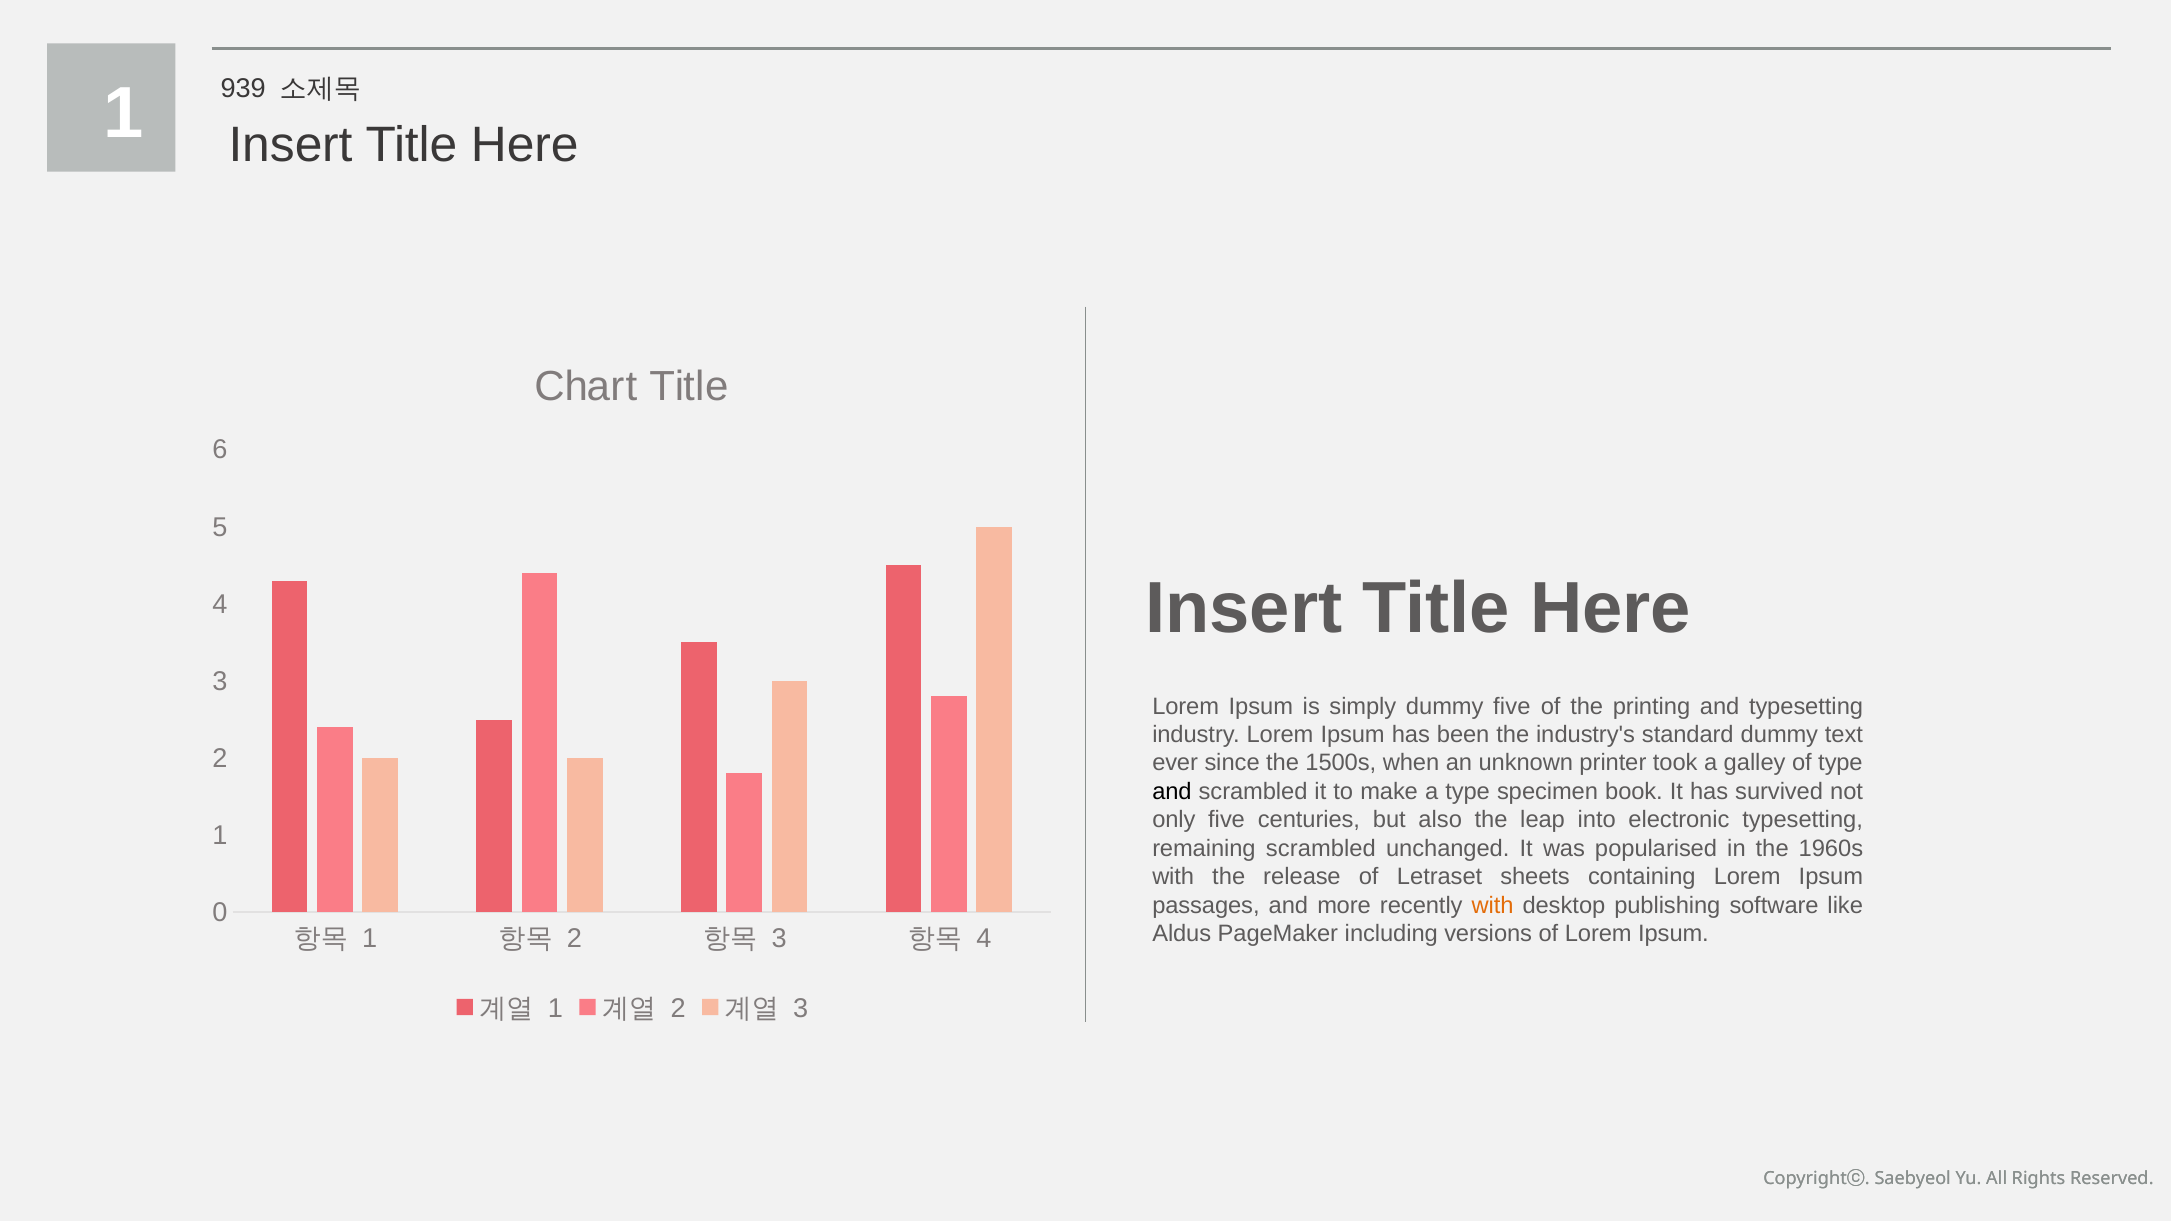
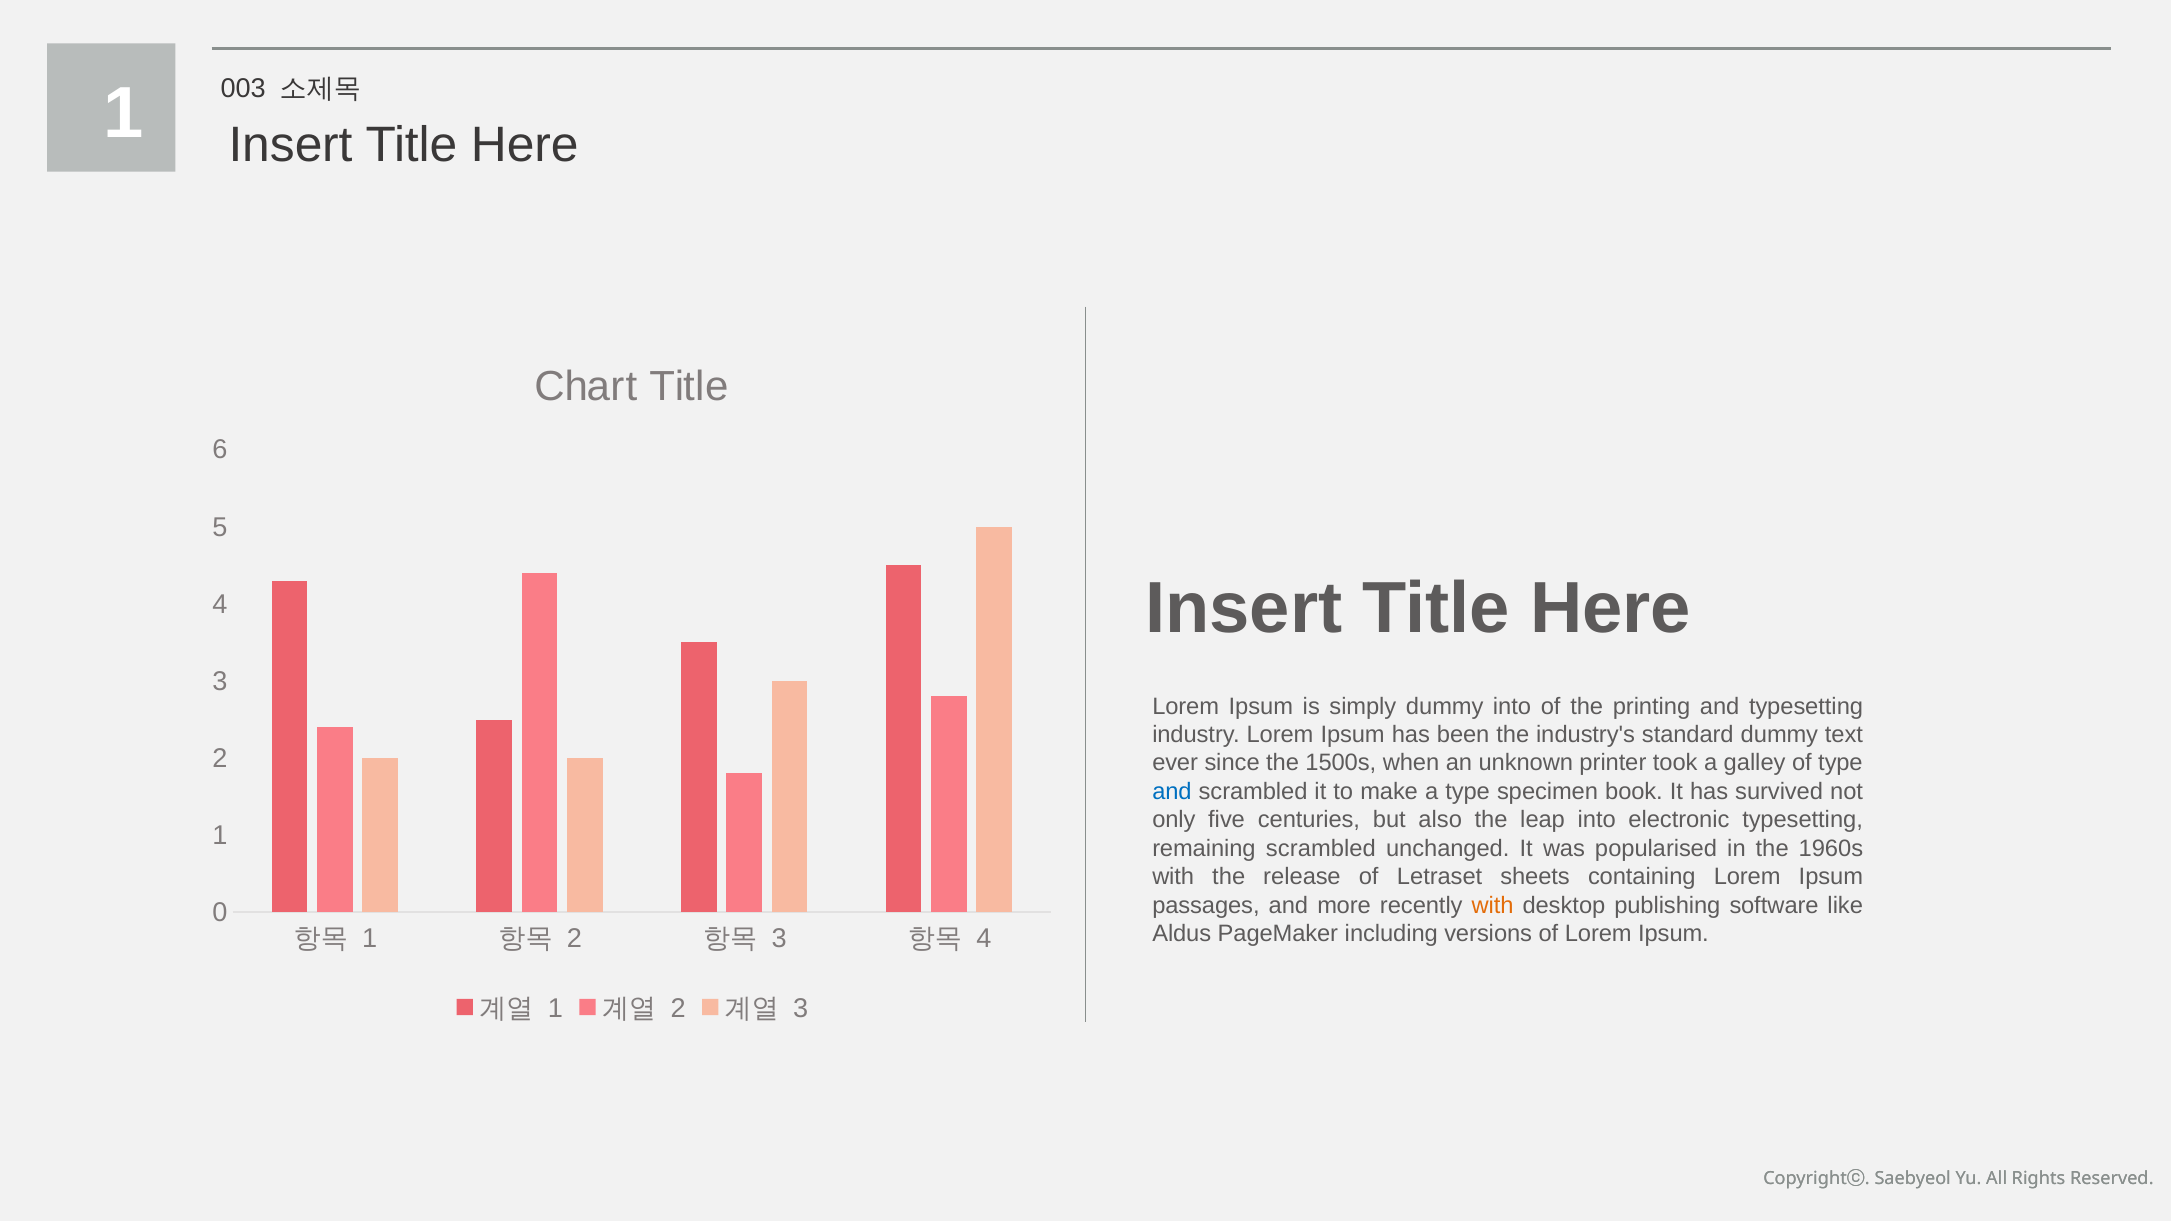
939: 939 -> 003 (243, 89)
dummy five: five -> into (1512, 706)
and colour: black -> blue (1172, 792)
